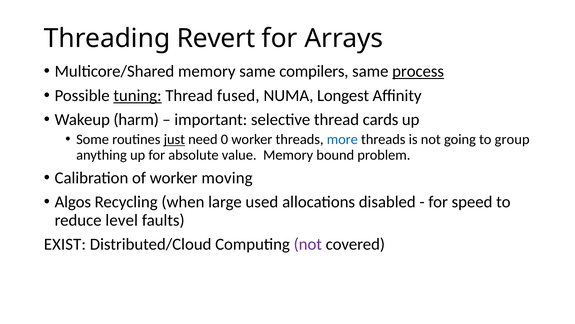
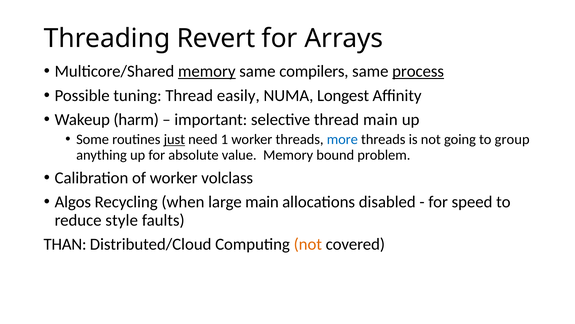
memory underline: none -> present (207, 71)
tuning underline: present -> none (137, 95)
fused: fused -> easily (238, 95)
thread cards: cards -> main (380, 119)
0: 0 -> 1 (224, 139)
moving: moving -> volclass (227, 178)
large used: used -> main (262, 202)
level: level -> style (122, 220)
EXIST: EXIST -> THAN (65, 244)
not colour: purple -> orange (308, 244)
